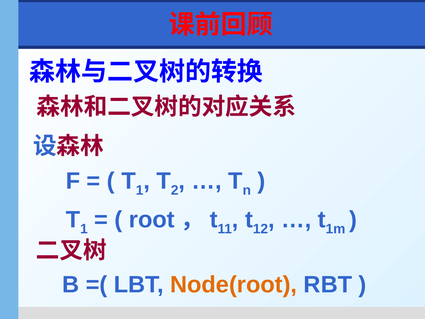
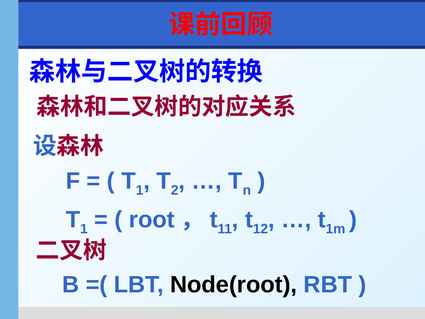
Node(root colour: orange -> black (234, 285)
